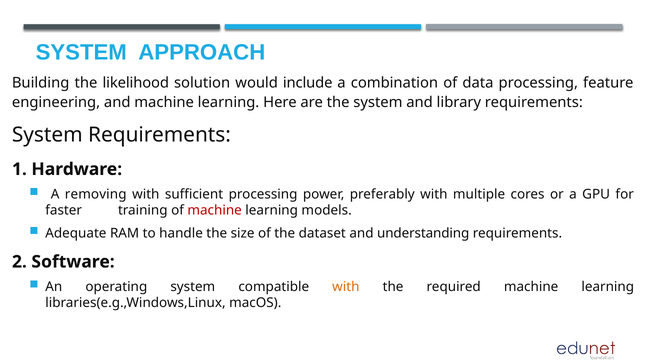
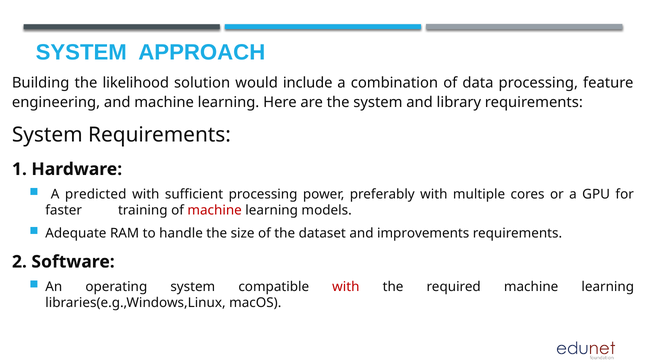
removing: removing -> predicted (96, 194)
understanding: understanding -> improvements (423, 234)
with colour: orange -> red (346, 287)
